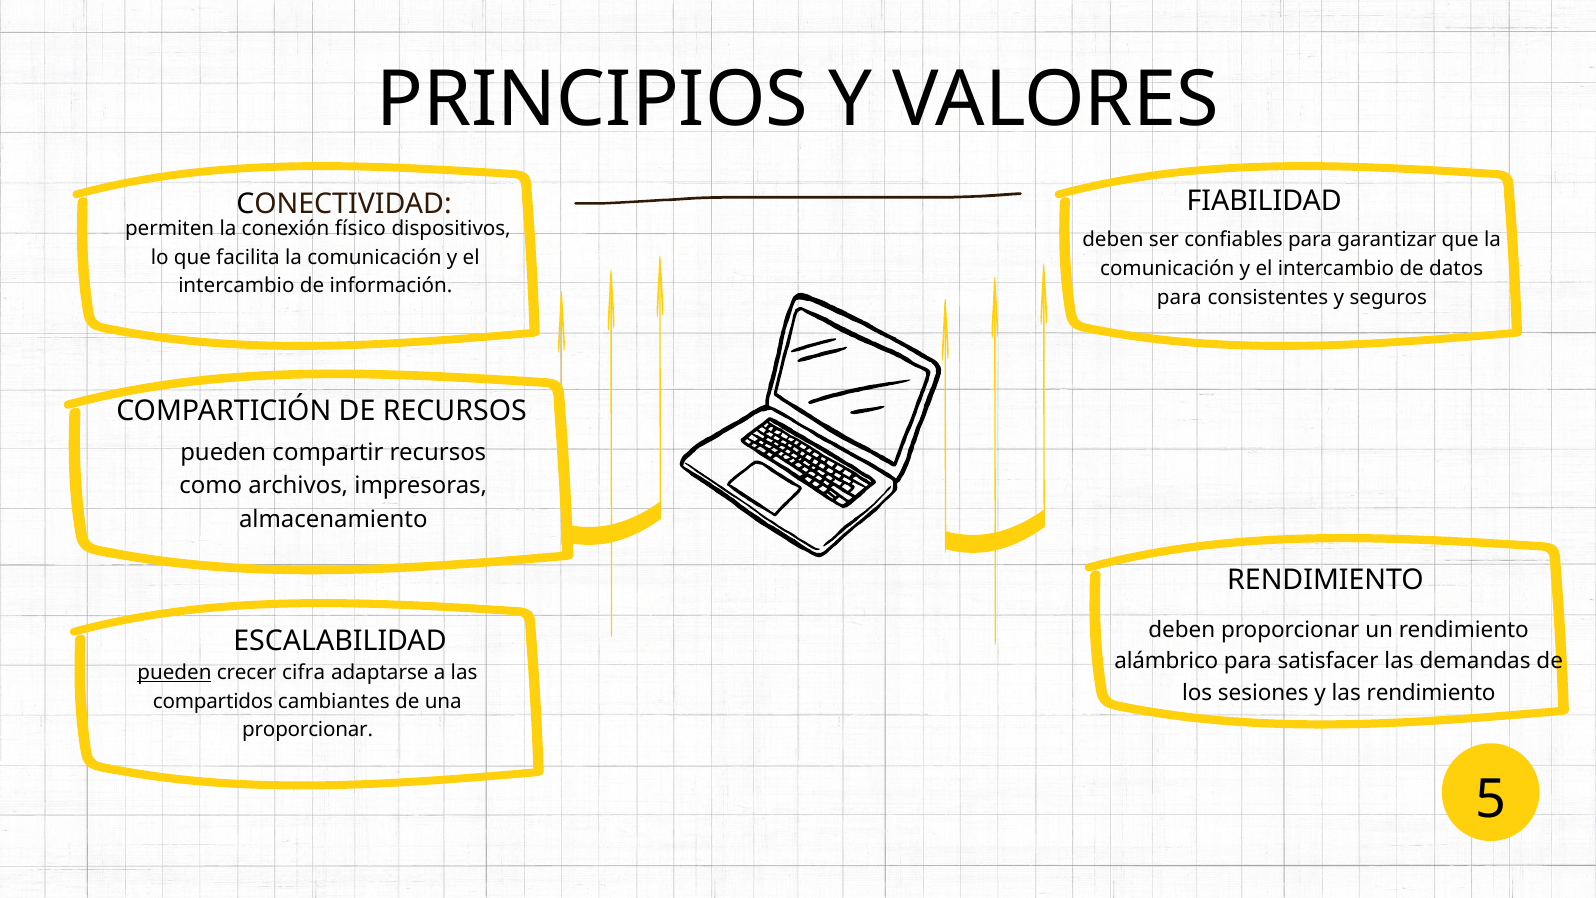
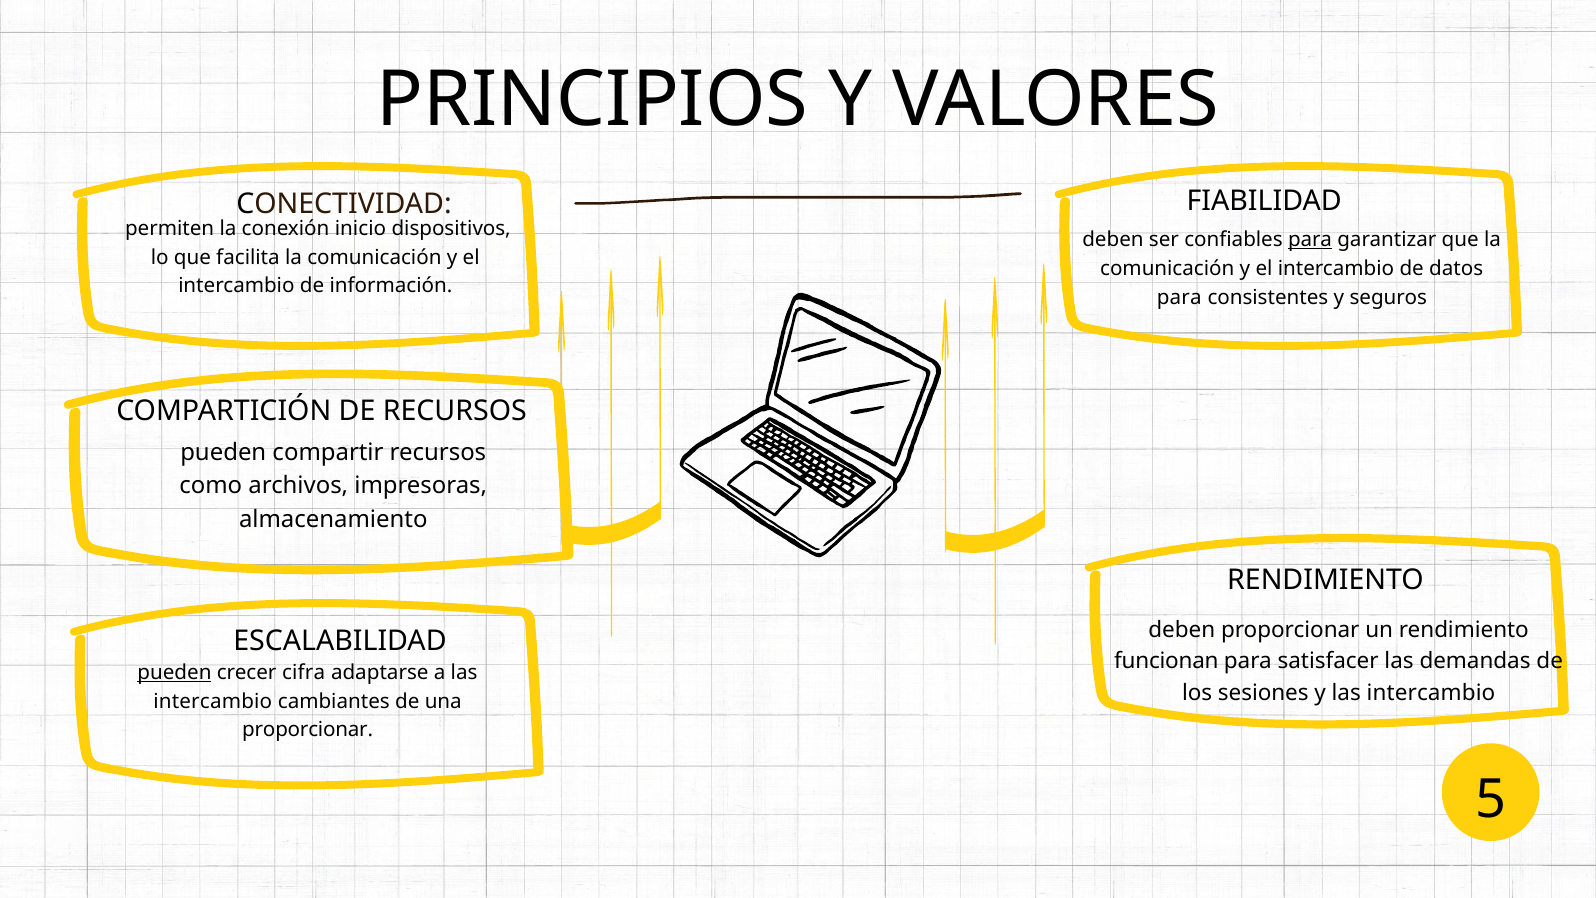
físico: físico -> inicio (360, 228)
para underline: none -> present (1310, 240)
alámbrico: alámbrico -> funcionan (1166, 661)
y las rendimiento: rendimiento -> intercambio (1431, 693)
compartidos: compartidos -> intercambio (213, 701)
